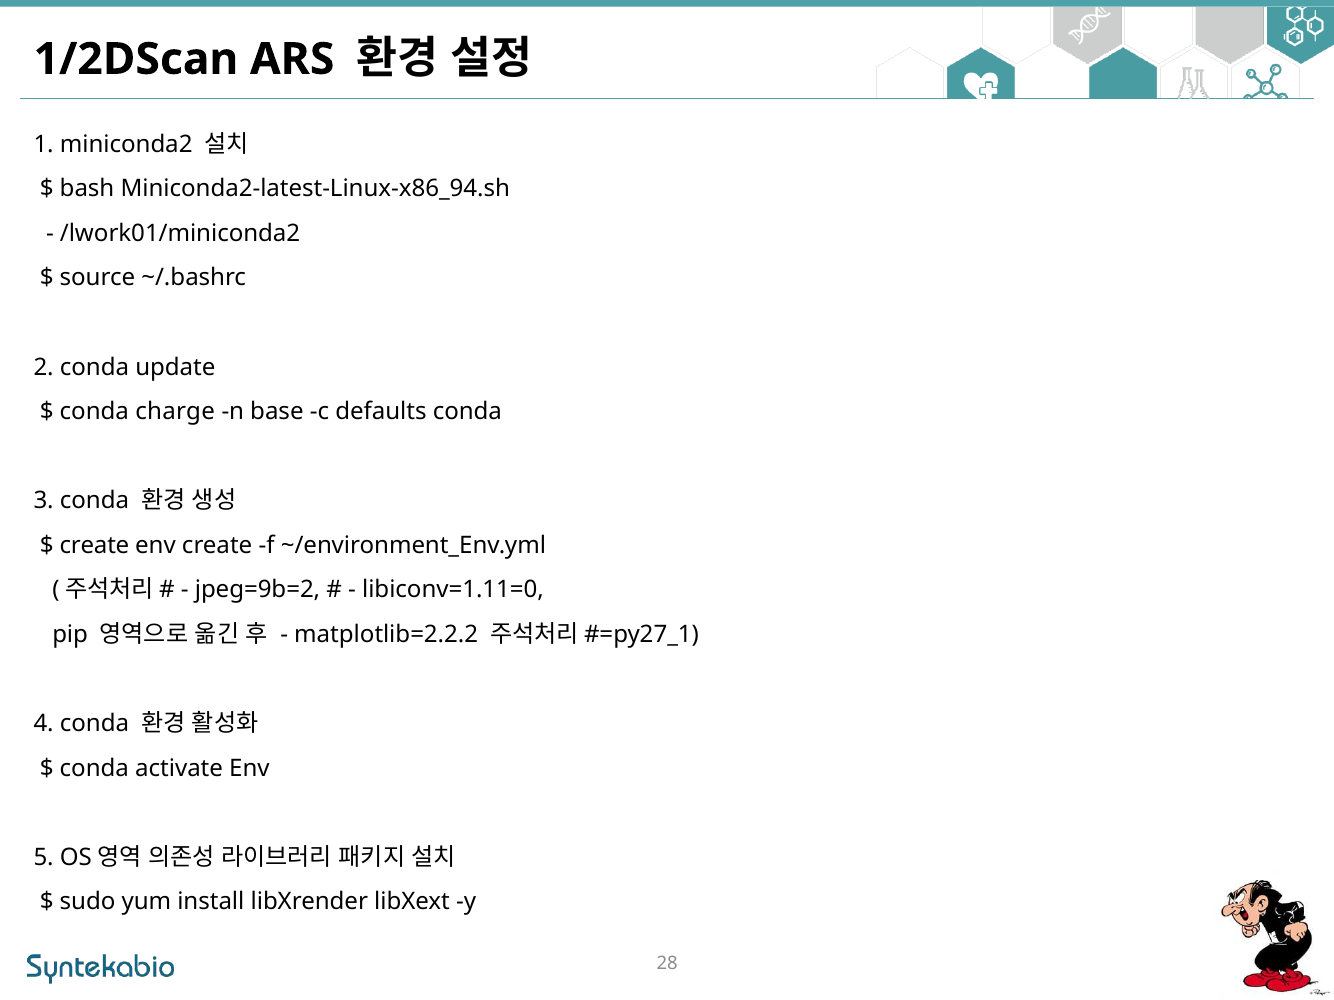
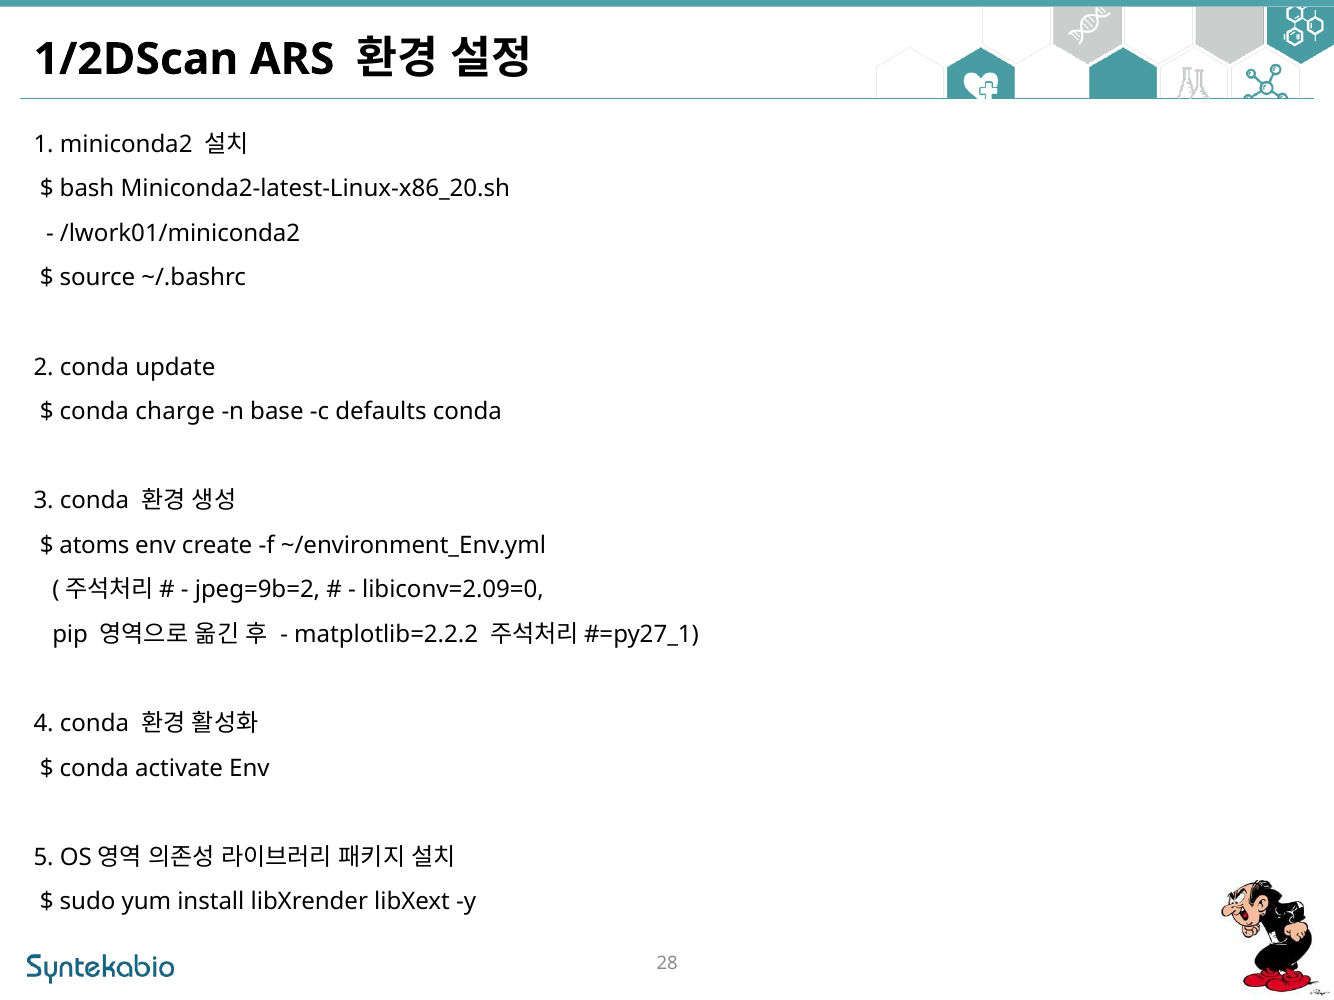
Miniconda2-latest-Linux-x86_94.sh: Miniconda2-latest-Linux-x86_94.sh -> Miniconda2-latest-Linux-x86_20.sh (315, 189)
create: create -> atoms (94, 546)
libiconv=1.11=0: libiconv=1.11=0 -> libiconv=2.09=0 (453, 590)
